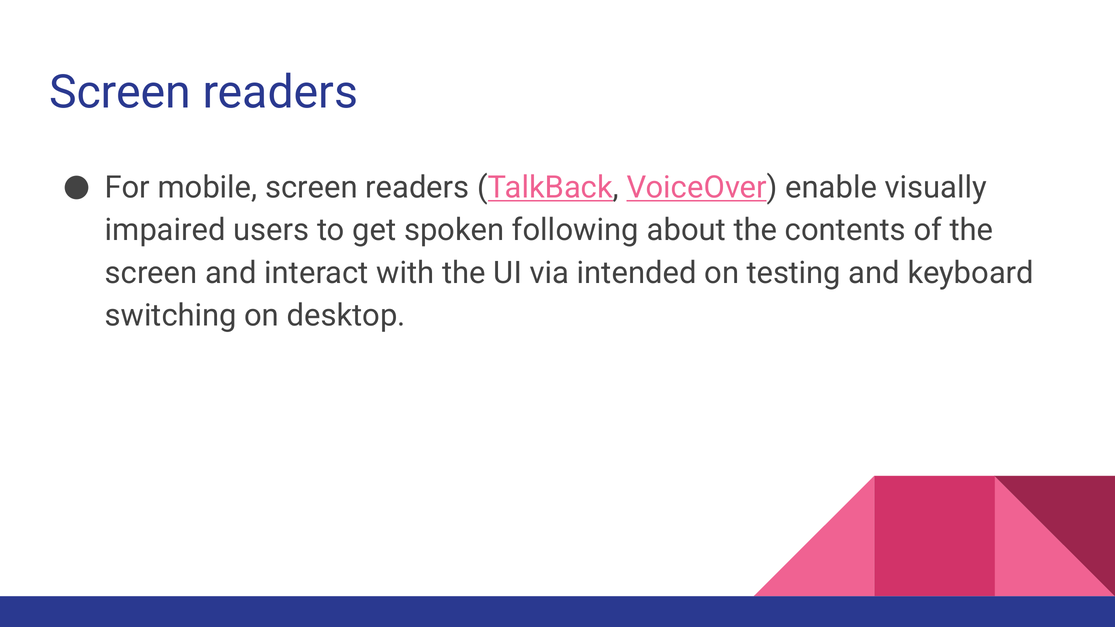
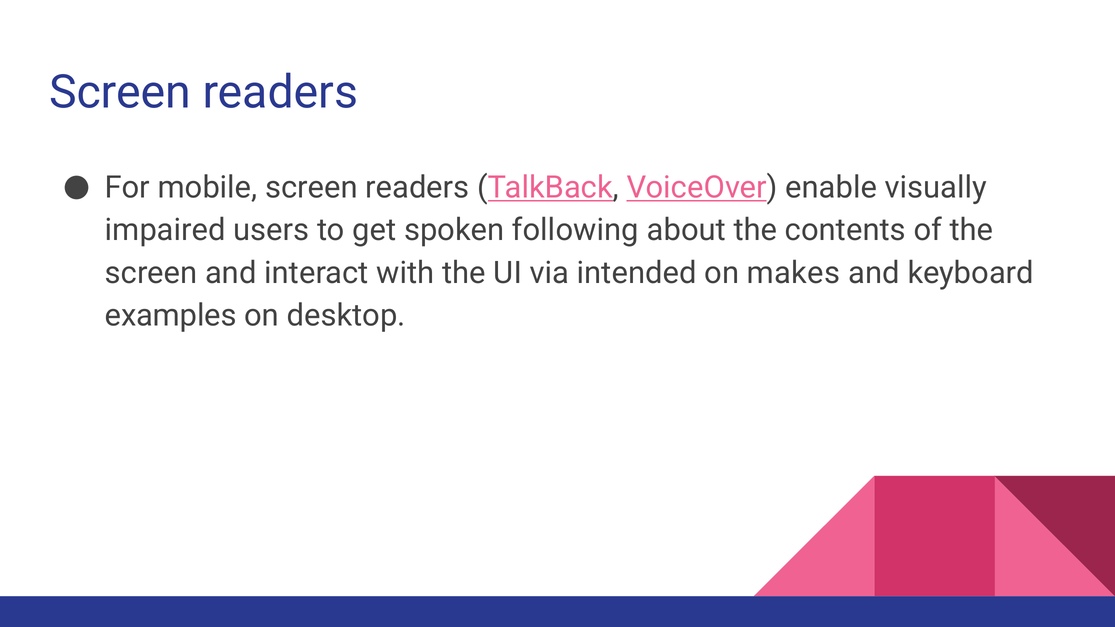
testing: testing -> makes (794, 273)
switching: switching -> examples (171, 316)
